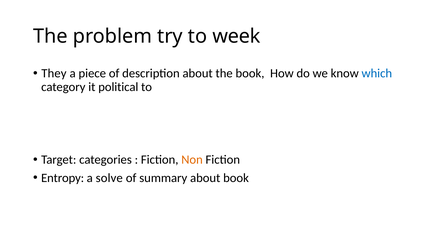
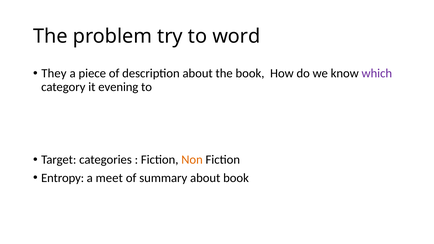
week: week -> word (236, 36)
which colour: blue -> purple (377, 73)
political: political -> evening (118, 87)
solve: solve -> meet (109, 178)
